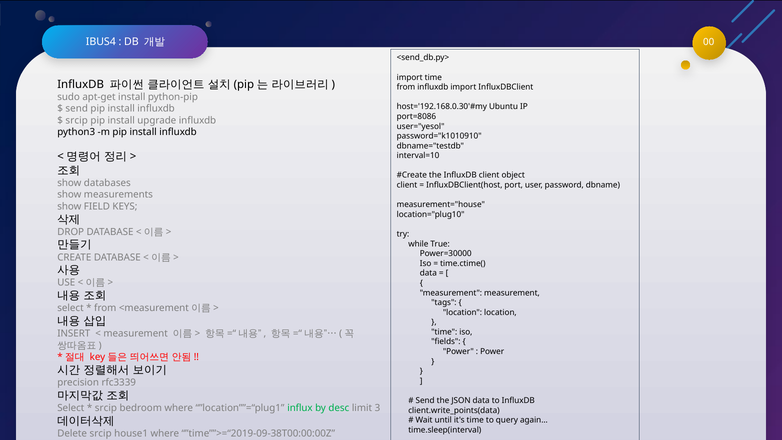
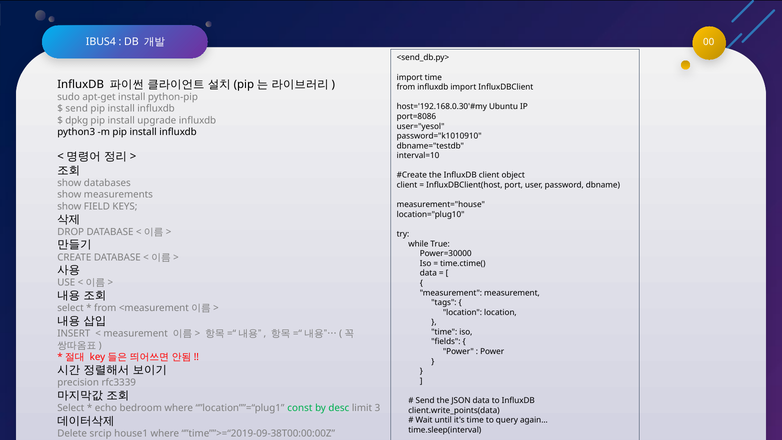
srcip: srcip -> dpkg (77, 120)
srcip: srcip -> echo (106, 408)
influx: influx -> const (300, 408)
